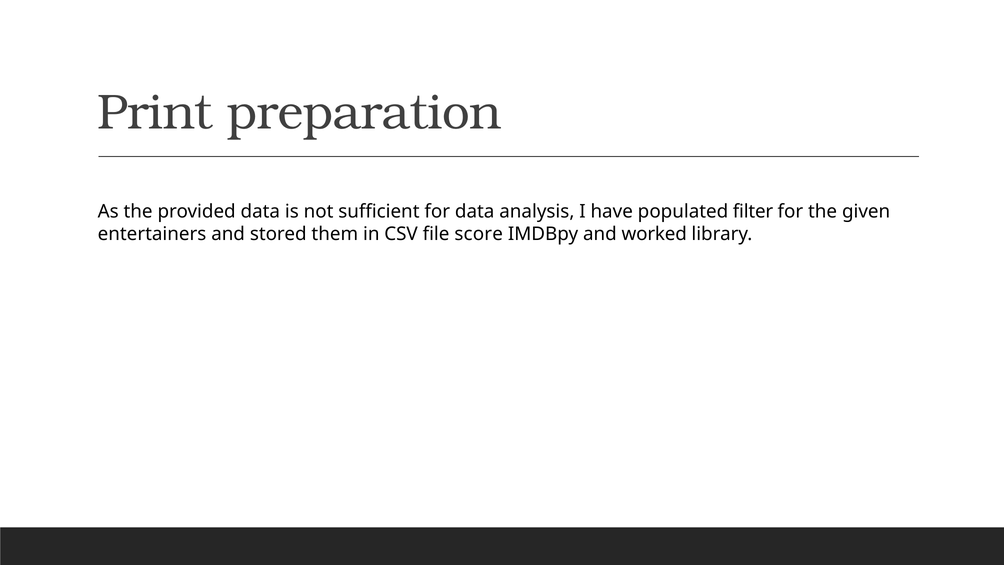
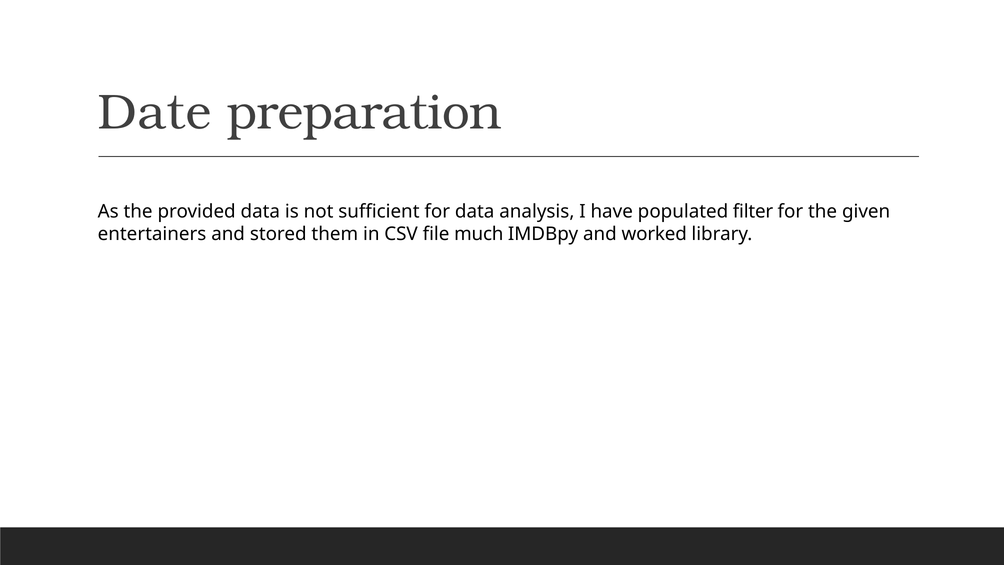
Print: Print -> Date (155, 112)
score: score -> much (479, 234)
